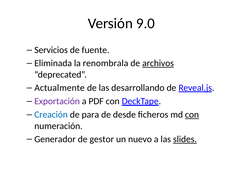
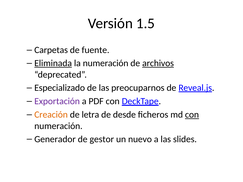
9.0: 9.0 -> 1.5 (146, 24)
Servicios: Servicios -> Carpetas (51, 50)
Eliminada underline: none -> present (53, 63)
la renombrala: renombrala -> numeración (106, 63)
Actualmente: Actualmente -> Especializado (60, 88)
desarrollando: desarrollando -> preocuparnos (138, 88)
Creación colour: blue -> orange (51, 115)
para: para -> letra (90, 115)
slides underline: present -> none (185, 139)
